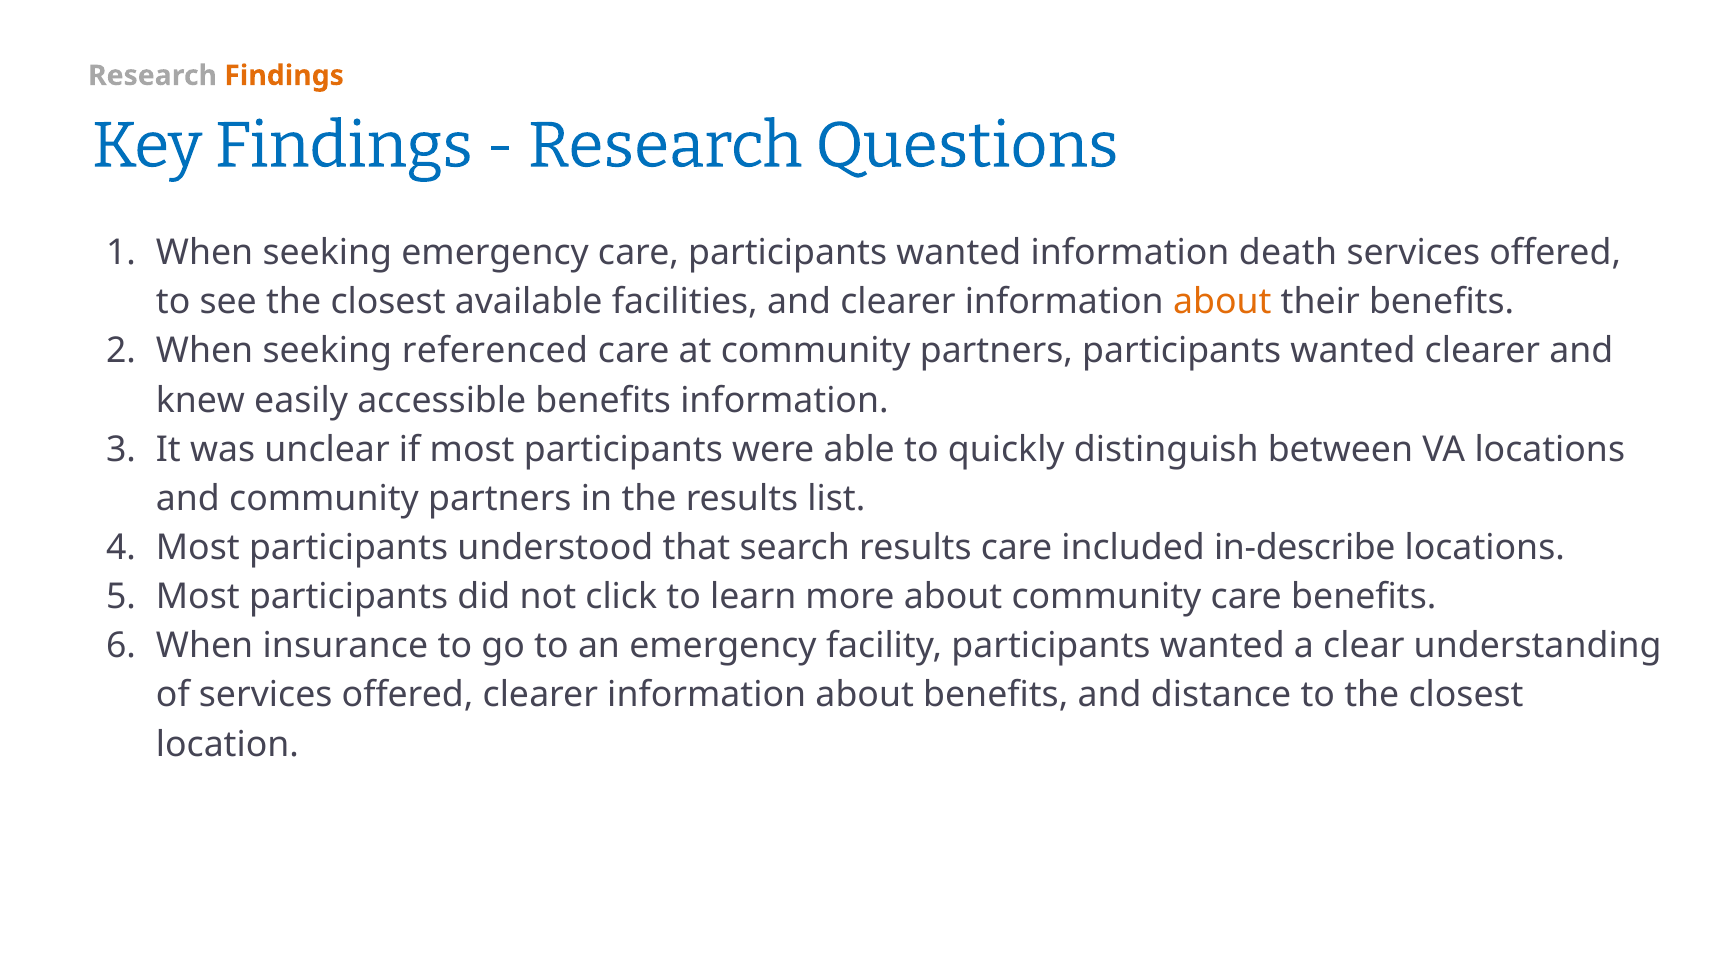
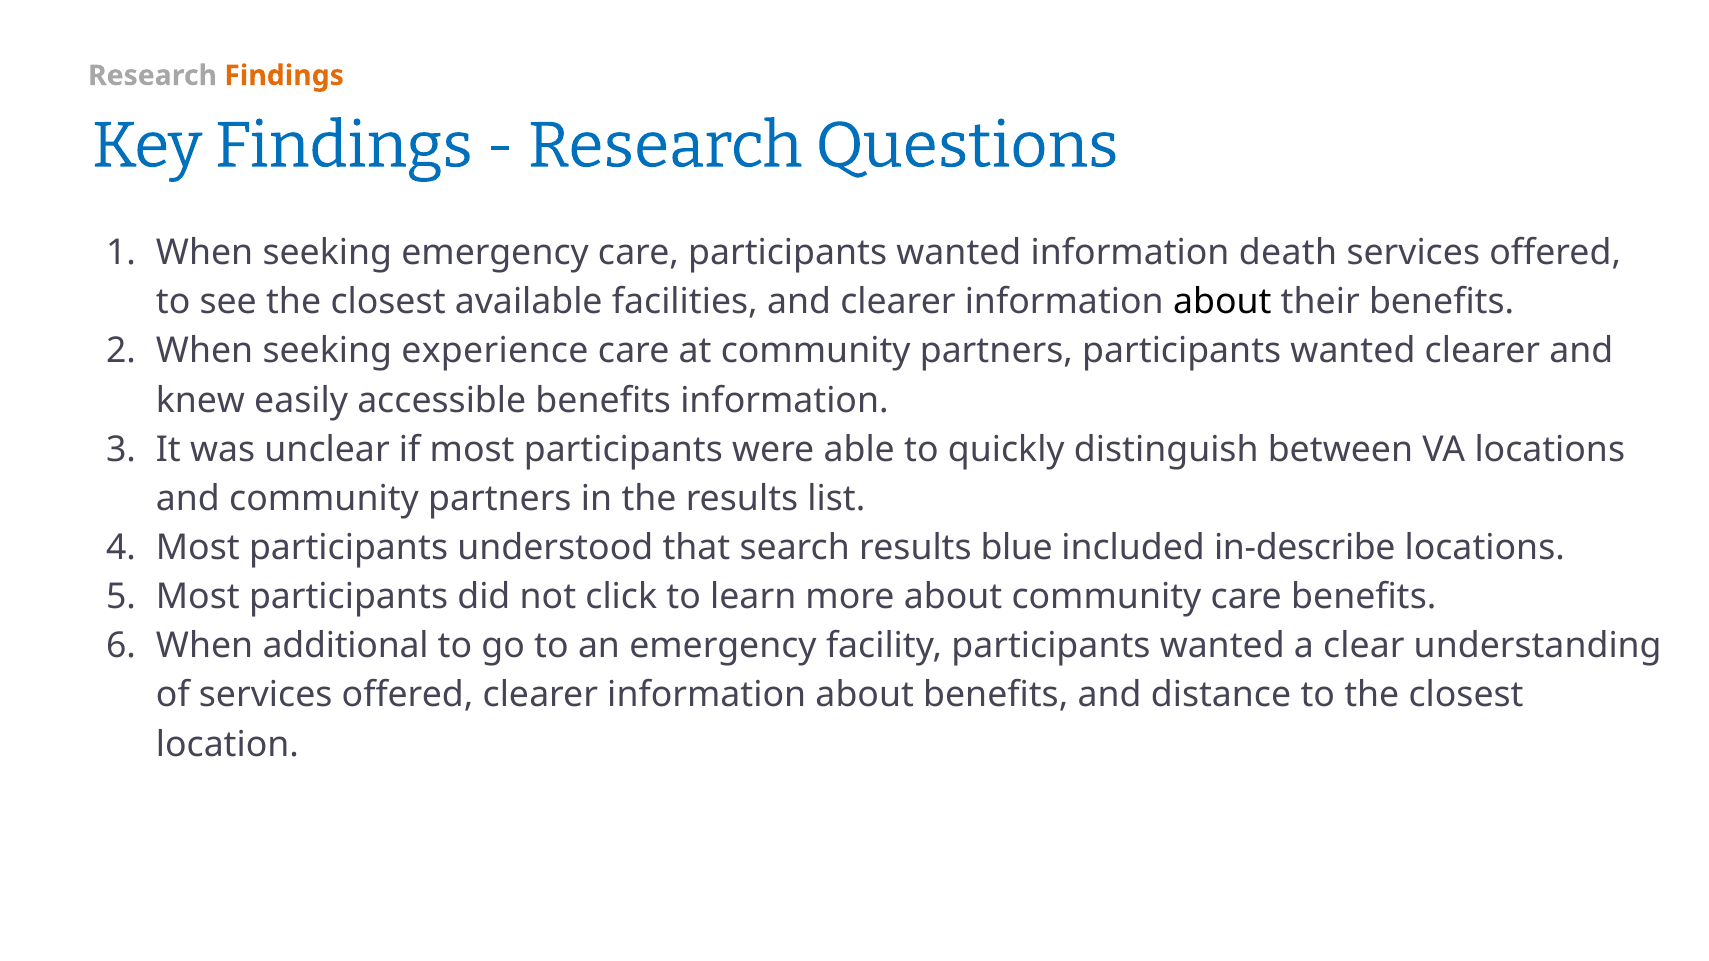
about colour: orange -> black (1222, 302)
referenced: referenced -> experience (495, 351)
results care: care -> blue (1017, 548)
insurance: insurance -> additional (346, 646)
